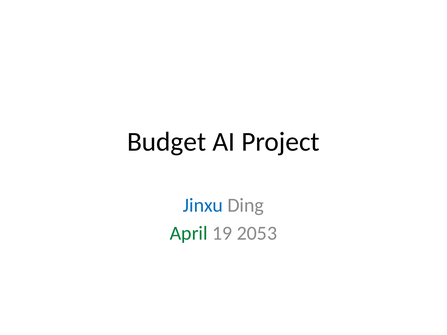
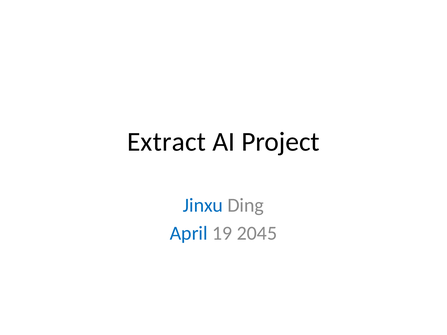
Budget: Budget -> Extract (167, 142)
April colour: green -> blue (189, 233)
2053: 2053 -> 2045 (257, 233)
